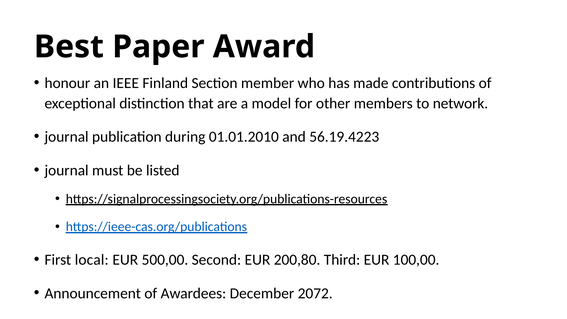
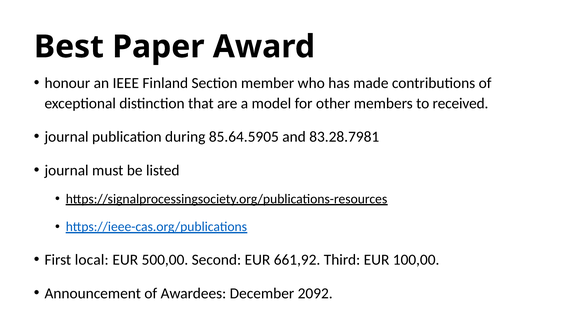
network: network -> received (460, 103)
01.01.2010: 01.01.2010 -> 85.64.5905 (244, 137)
56.19.4223: 56.19.4223 -> 83.28.7981 (344, 137)
200,80: 200,80 -> 661,92 (297, 260)
2072: 2072 -> 2092 (315, 293)
